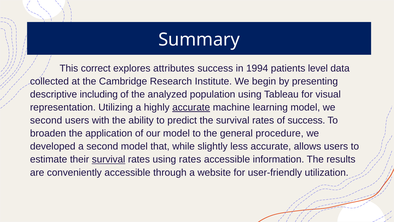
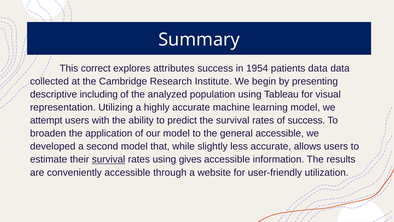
1994: 1994 -> 1954 (257, 68)
patients level: level -> data (318, 68)
accurate underline: present -> none (191, 107)
second: second -> attempt (46, 120)
general procedure: procedure -> accessible (280, 133)
using rates: rates -> gives (190, 159)
